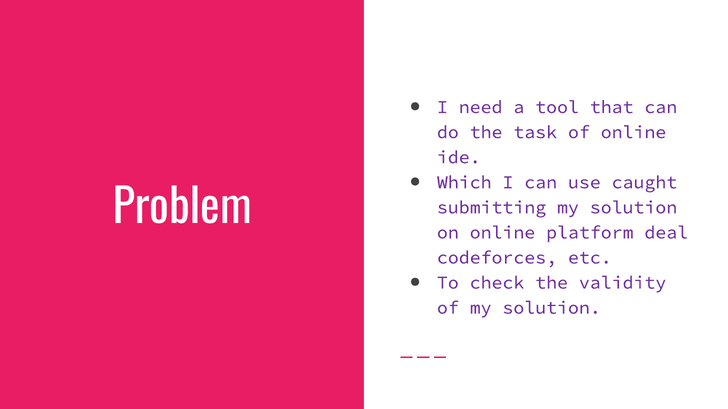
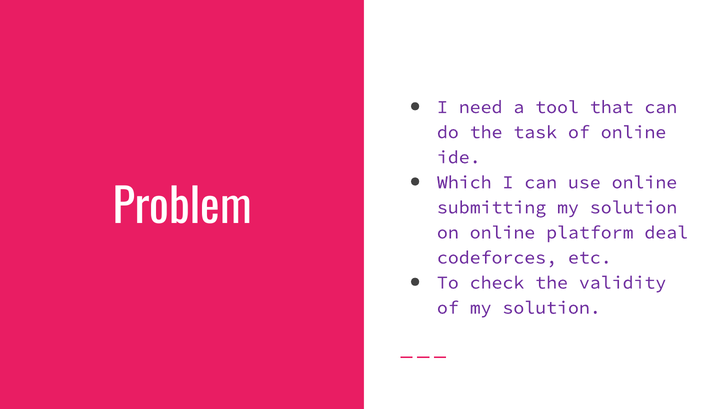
use caught: caught -> online (644, 183)
